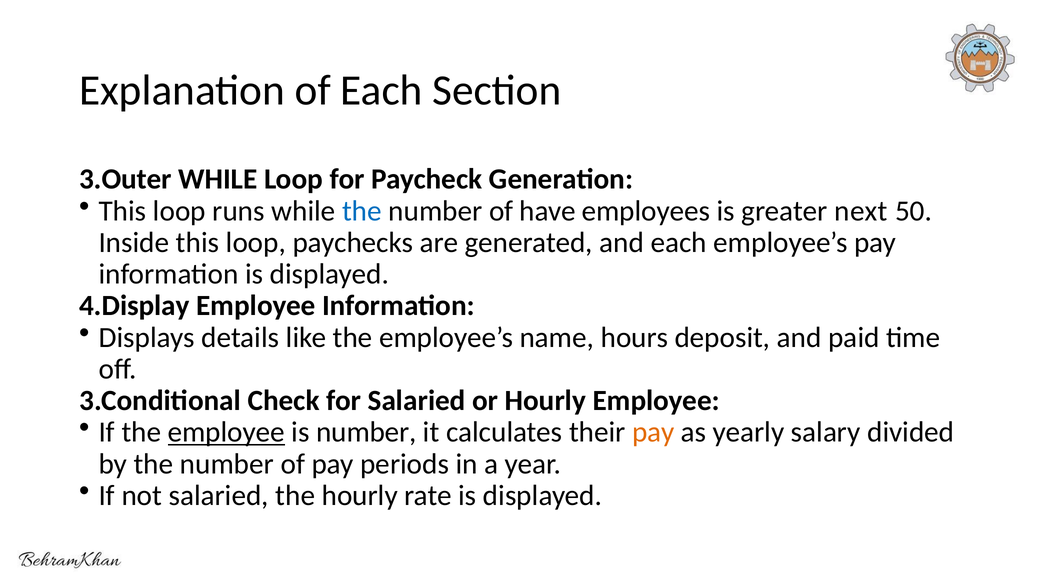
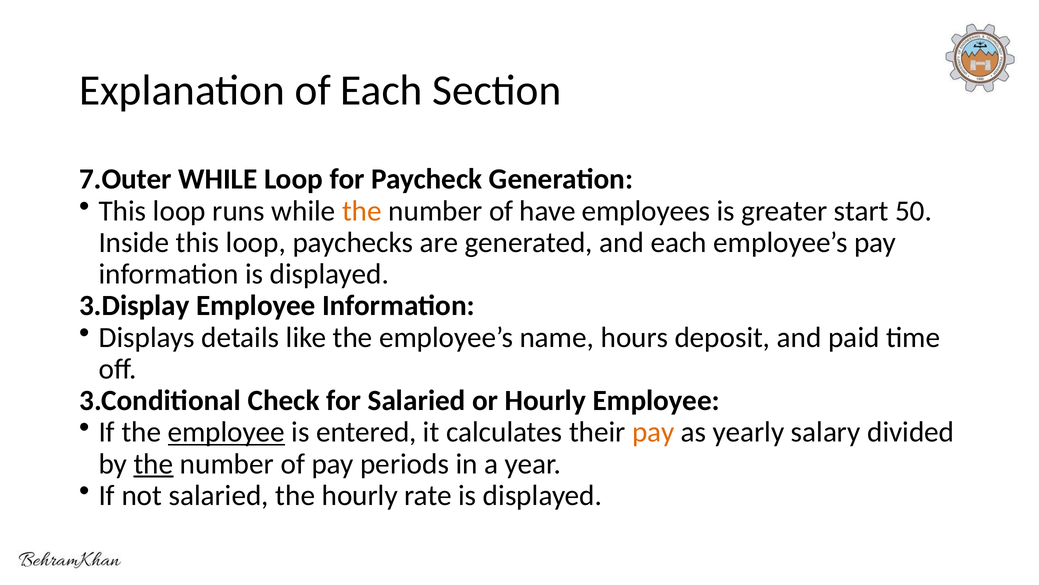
3.Outer: 3.Outer -> 7.Outer (125, 179)
the colour: blue -> orange (362, 211)
next: next -> start (861, 211)
4.Display: 4.Display -> 3.Display (134, 305)
is number: number -> entered (366, 432)
the underline: none -> present (153, 463)
